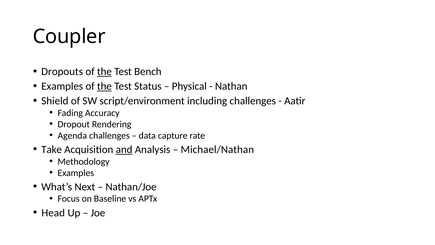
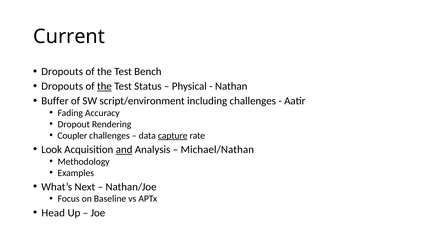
Coupler: Coupler -> Current (69, 37)
the underline: present -> none (104, 72)
Examples: Examples -> Dropouts (62, 86)
Shield: Shield -> Buffer (55, 101)
Agenda: Agenda -> Coupler (72, 135)
capture underline: none -> present (173, 135)
Take: Take -> Look (52, 149)
